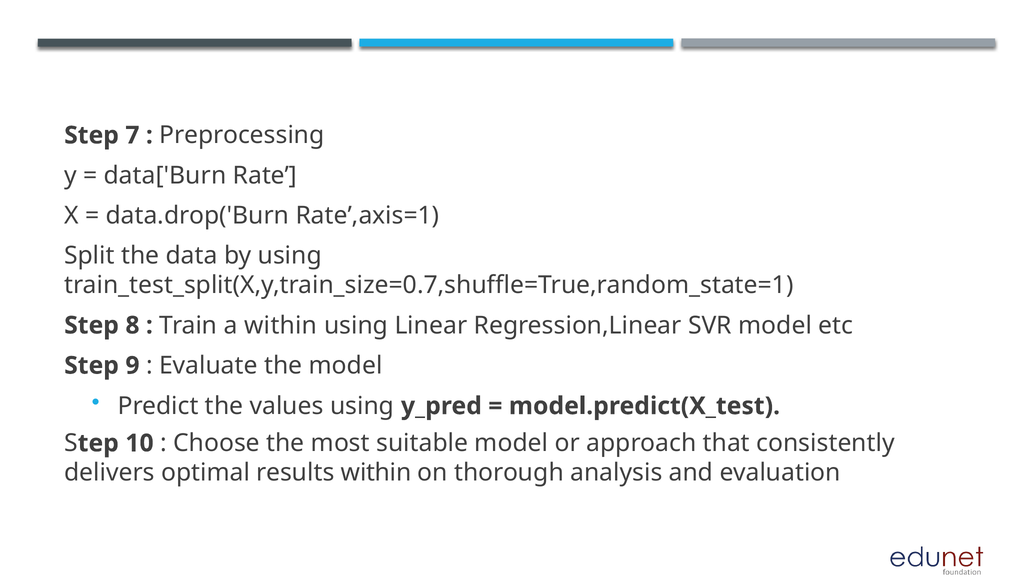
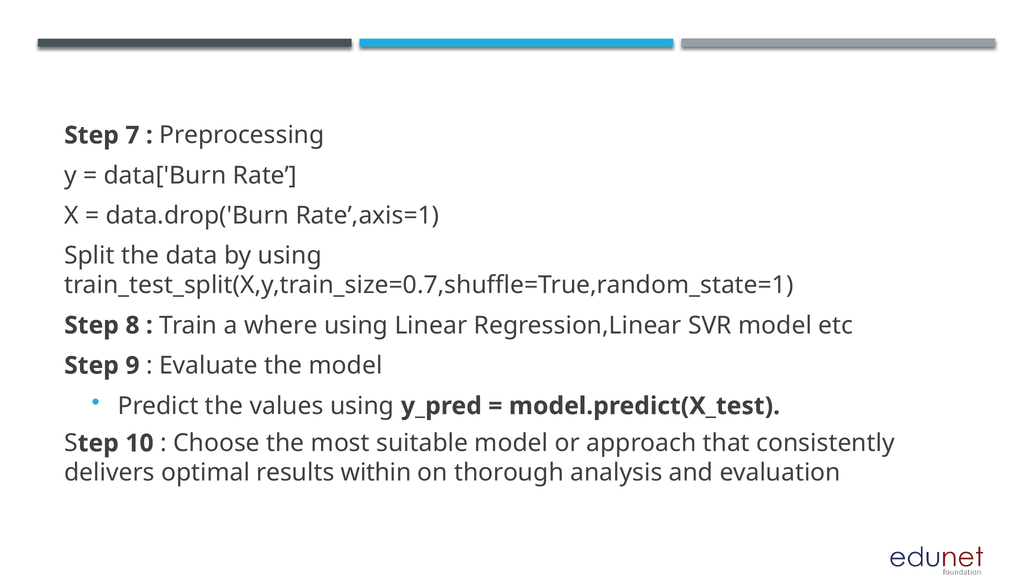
a within: within -> where (281, 325)
